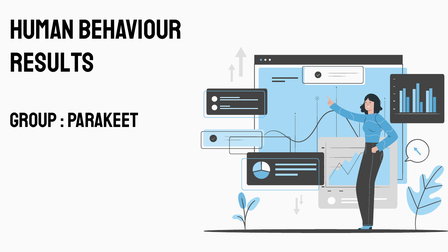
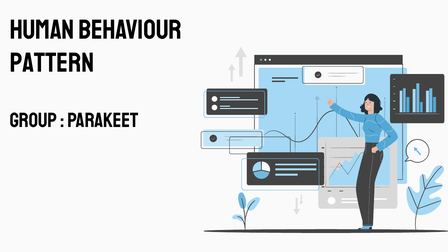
RESULTS: RESULTS -> PATTERN (52, 63)
